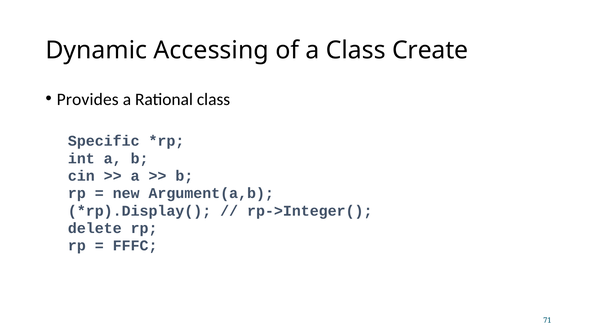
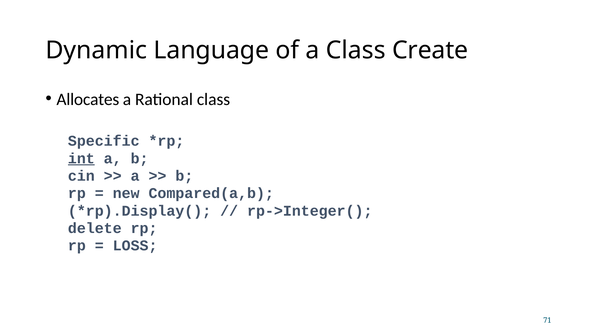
Accessing: Accessing -> Language (211, 50)
Provides: Provides -> Allocates (88, 99)
int underline: none -> present (81, 158)
Argument(a,b: Argument(a,b -> Compared(a,b (211, 193)
FFFC: FFFC -> LOSS (135, 246)
